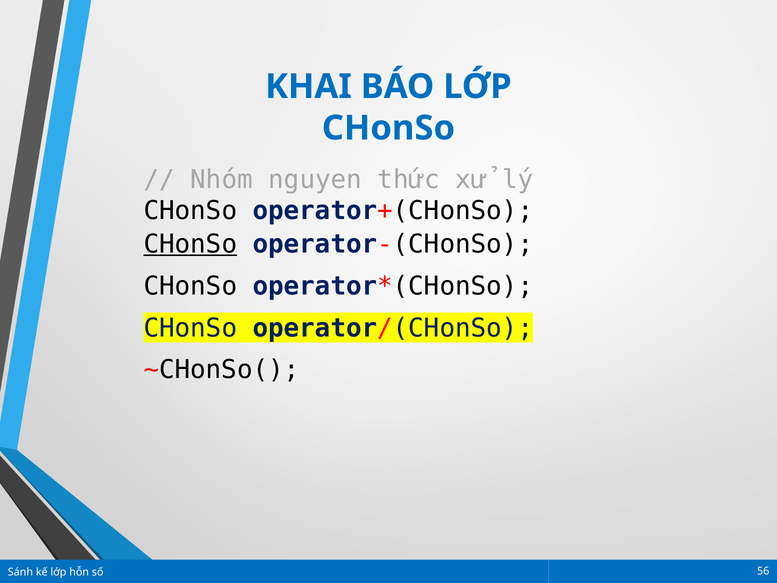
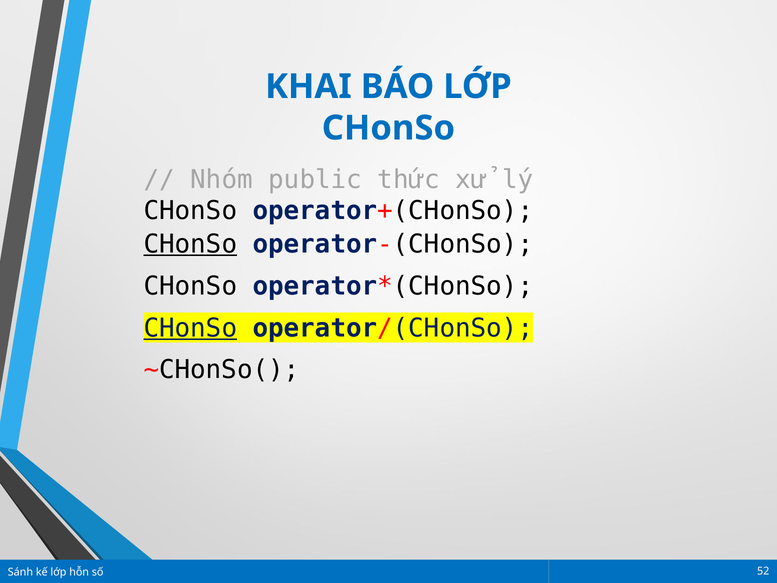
nguyen: nguyen -> public (315, 180)
CHonSo underline: none -> present (190, 328)
56: 56 -> 52 (763, 571)
